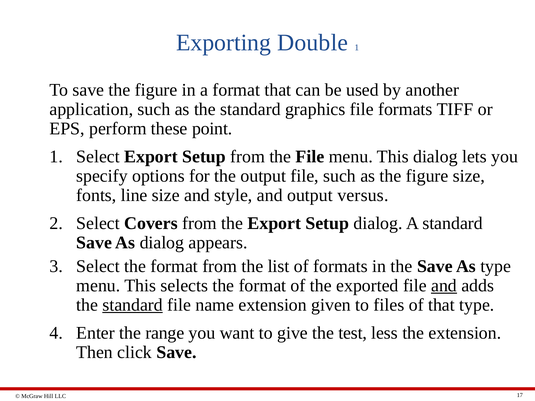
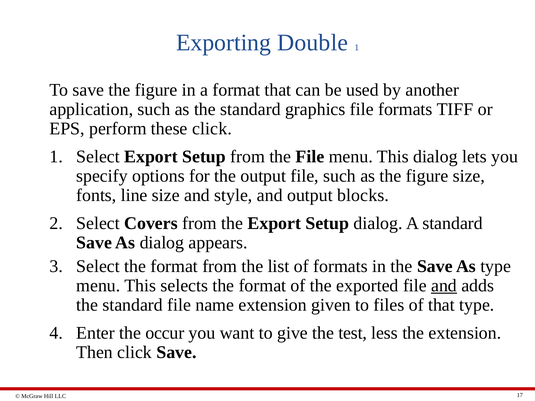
these point: point -> click (212, 129)
versus: versus -> blocks (363, 195)
standard underline: present -> none (133, 305)
range: range -> occur (165, 333)
